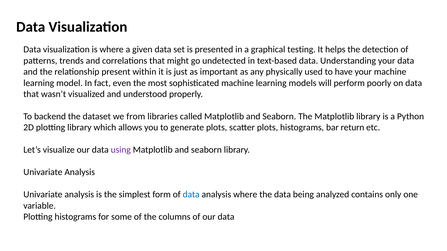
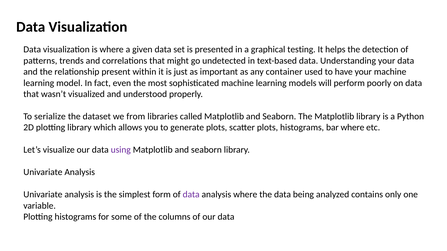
physically: physically -> container (284, 72)
backend: backend -> serialize (50, 117)
bar return: return -> where (353, 128)
data colour: blue -> purple (191, 195)
